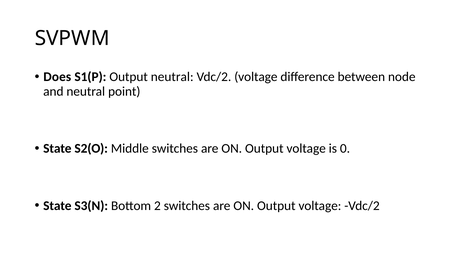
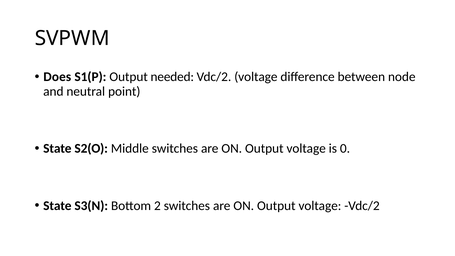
Output neutral: neutral -> needed (172, 77)
